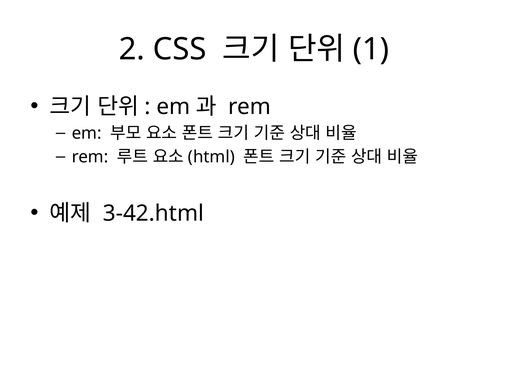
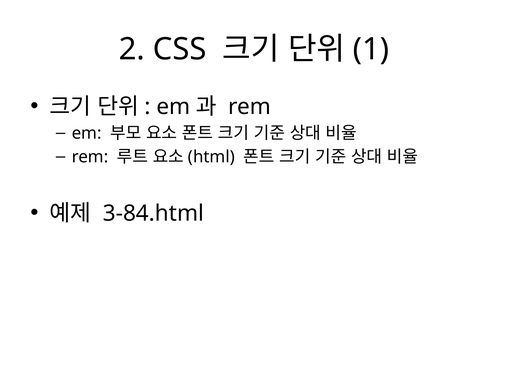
3-42.html: 3-42.html -> 3-84.html (153, 213)
